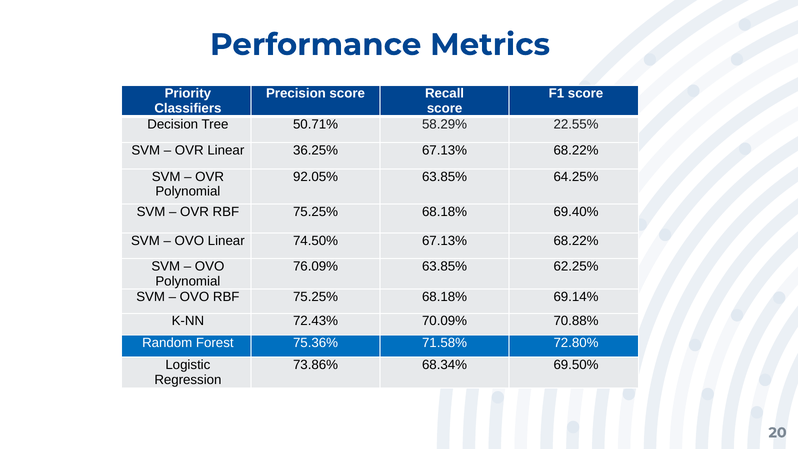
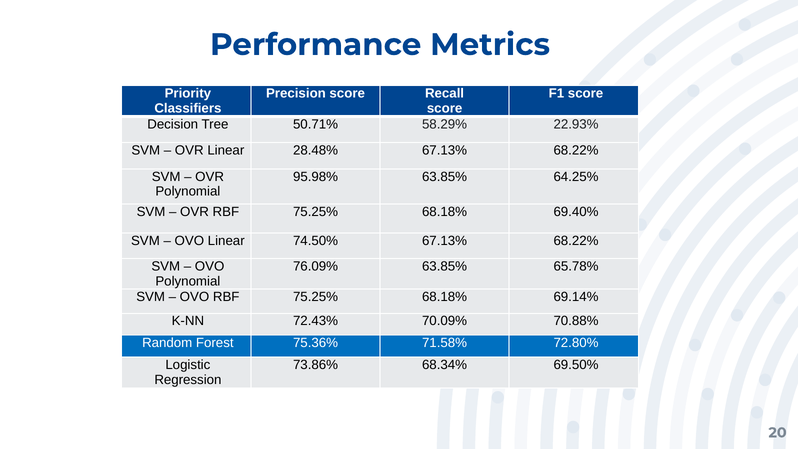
22.55%: 22.55% -> 22.93% (576, 124)
36.25%: 36.25% -> 28.48% (316, 150)
92.05%: 92.05% -> 95.98% (316, 177)
62.25%: 62.25% -> 65.78% (576, 266)
